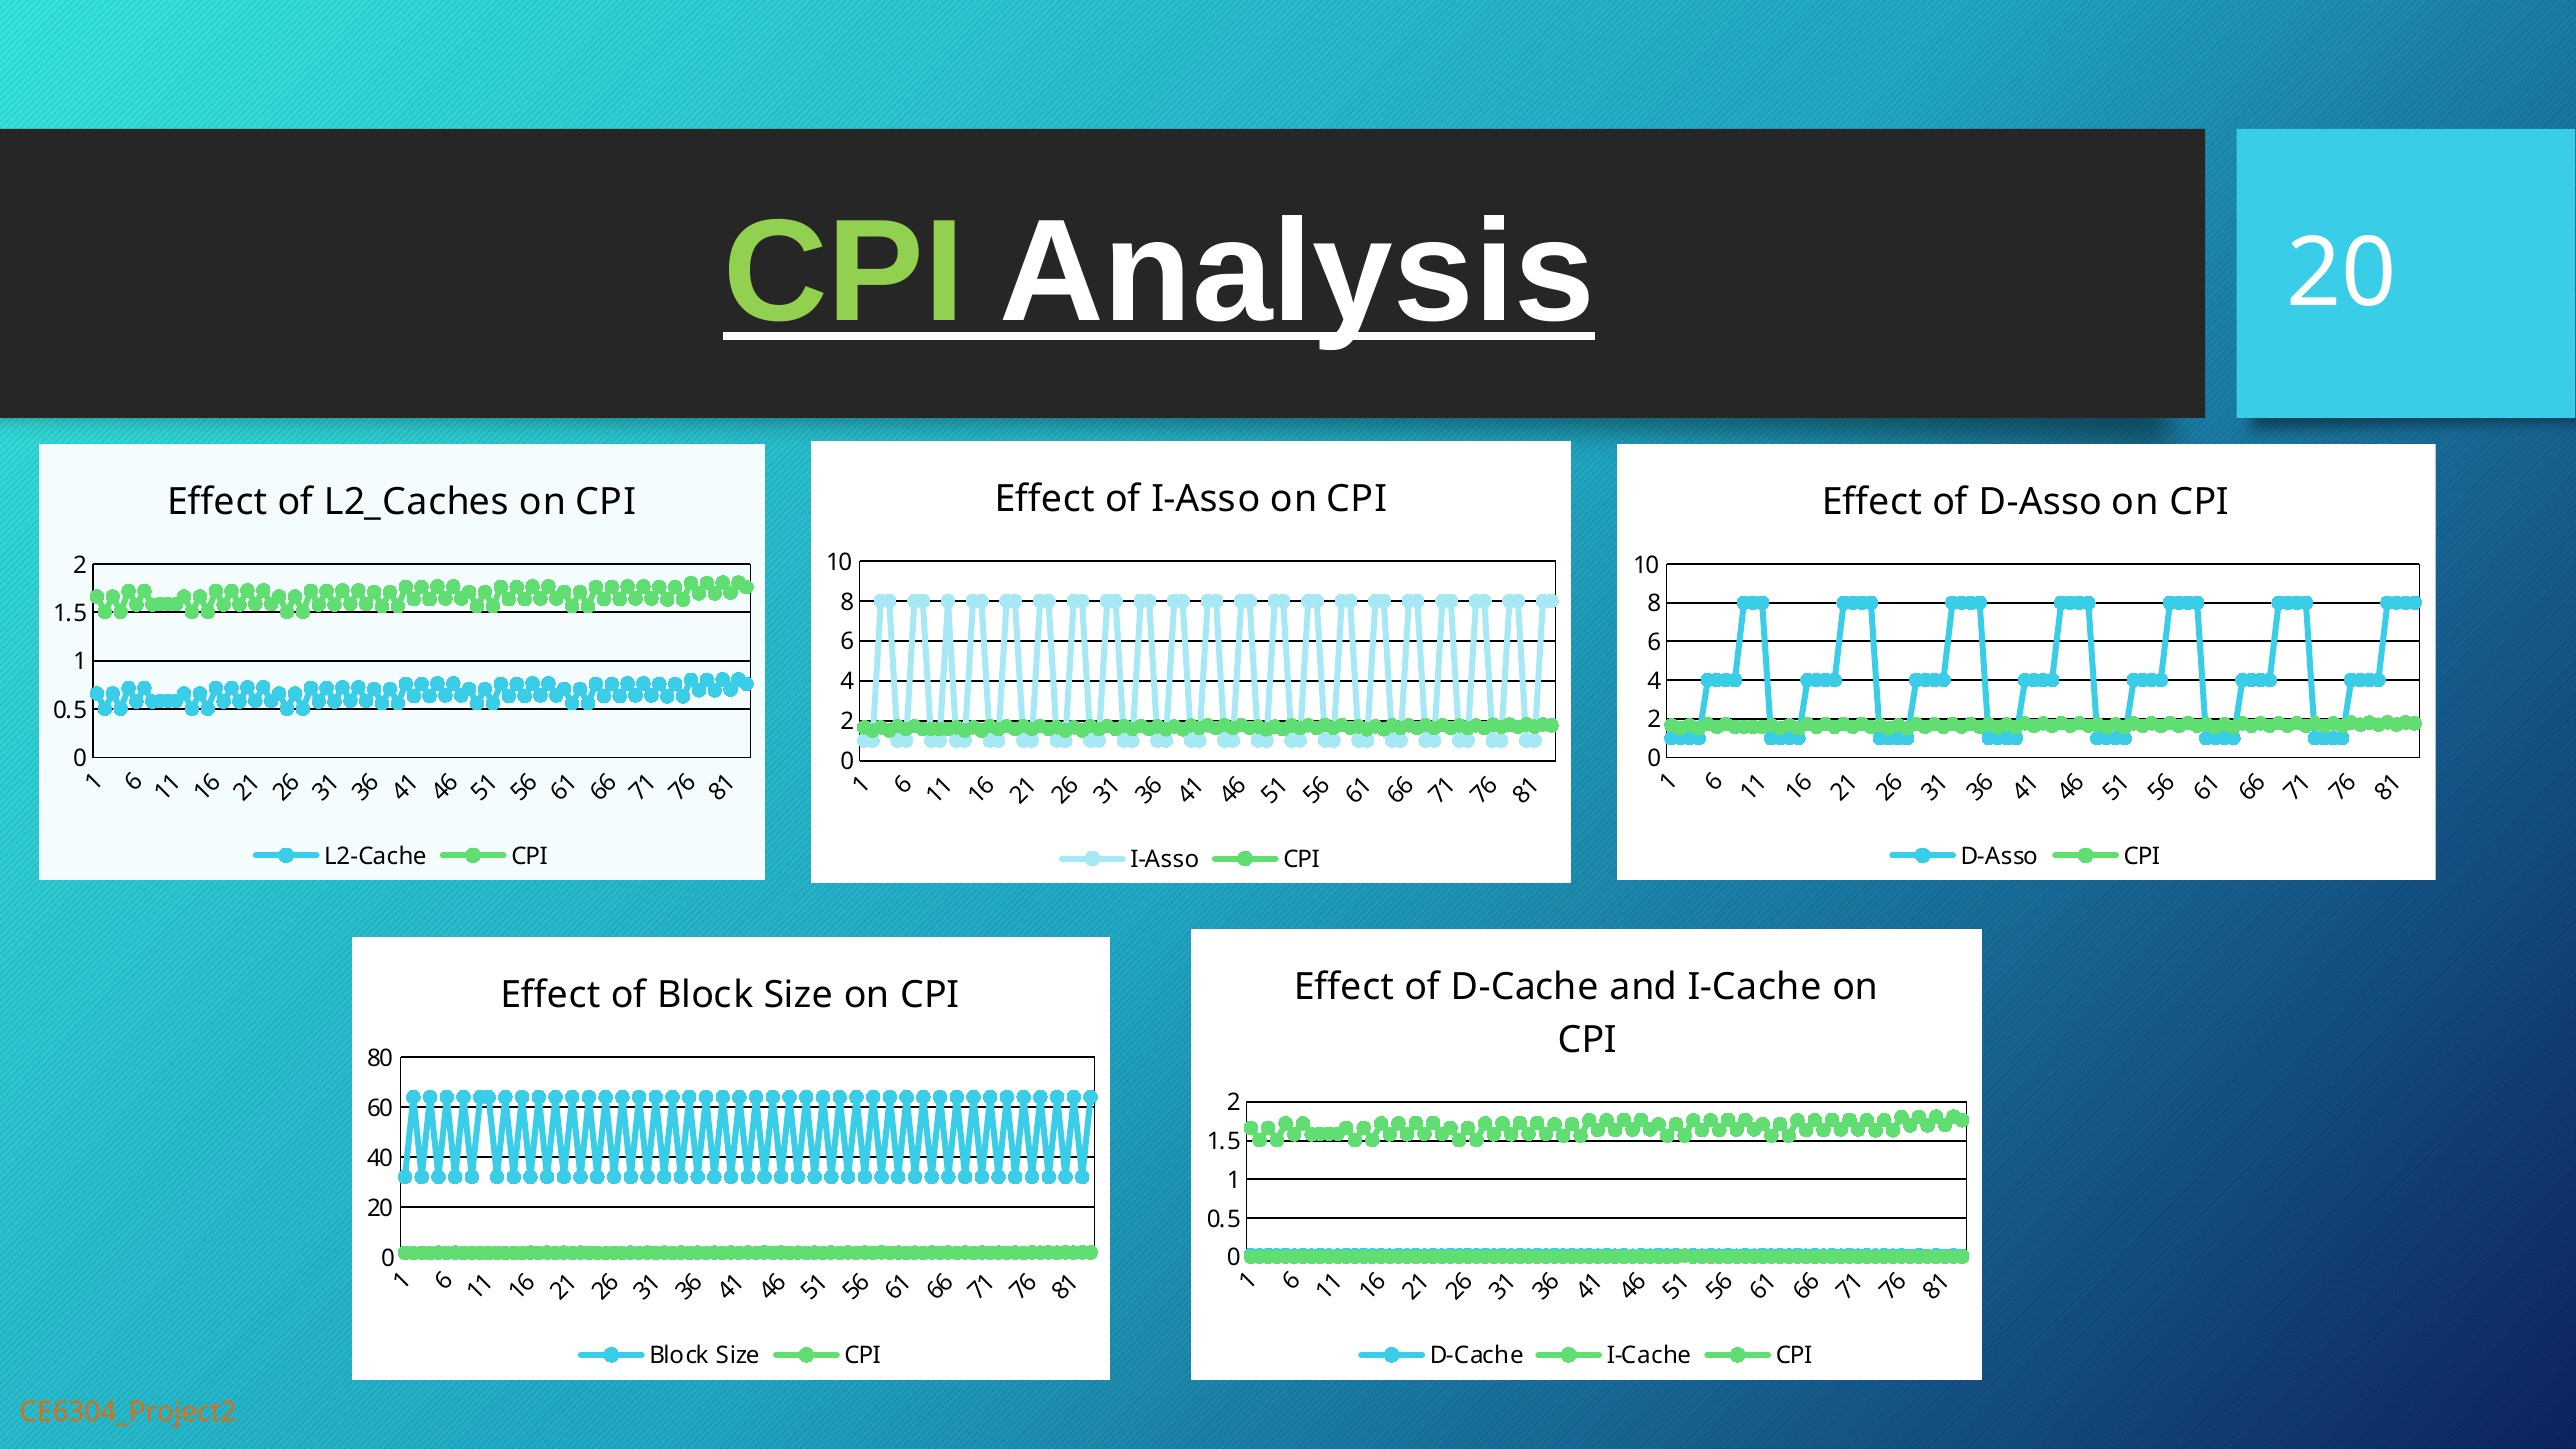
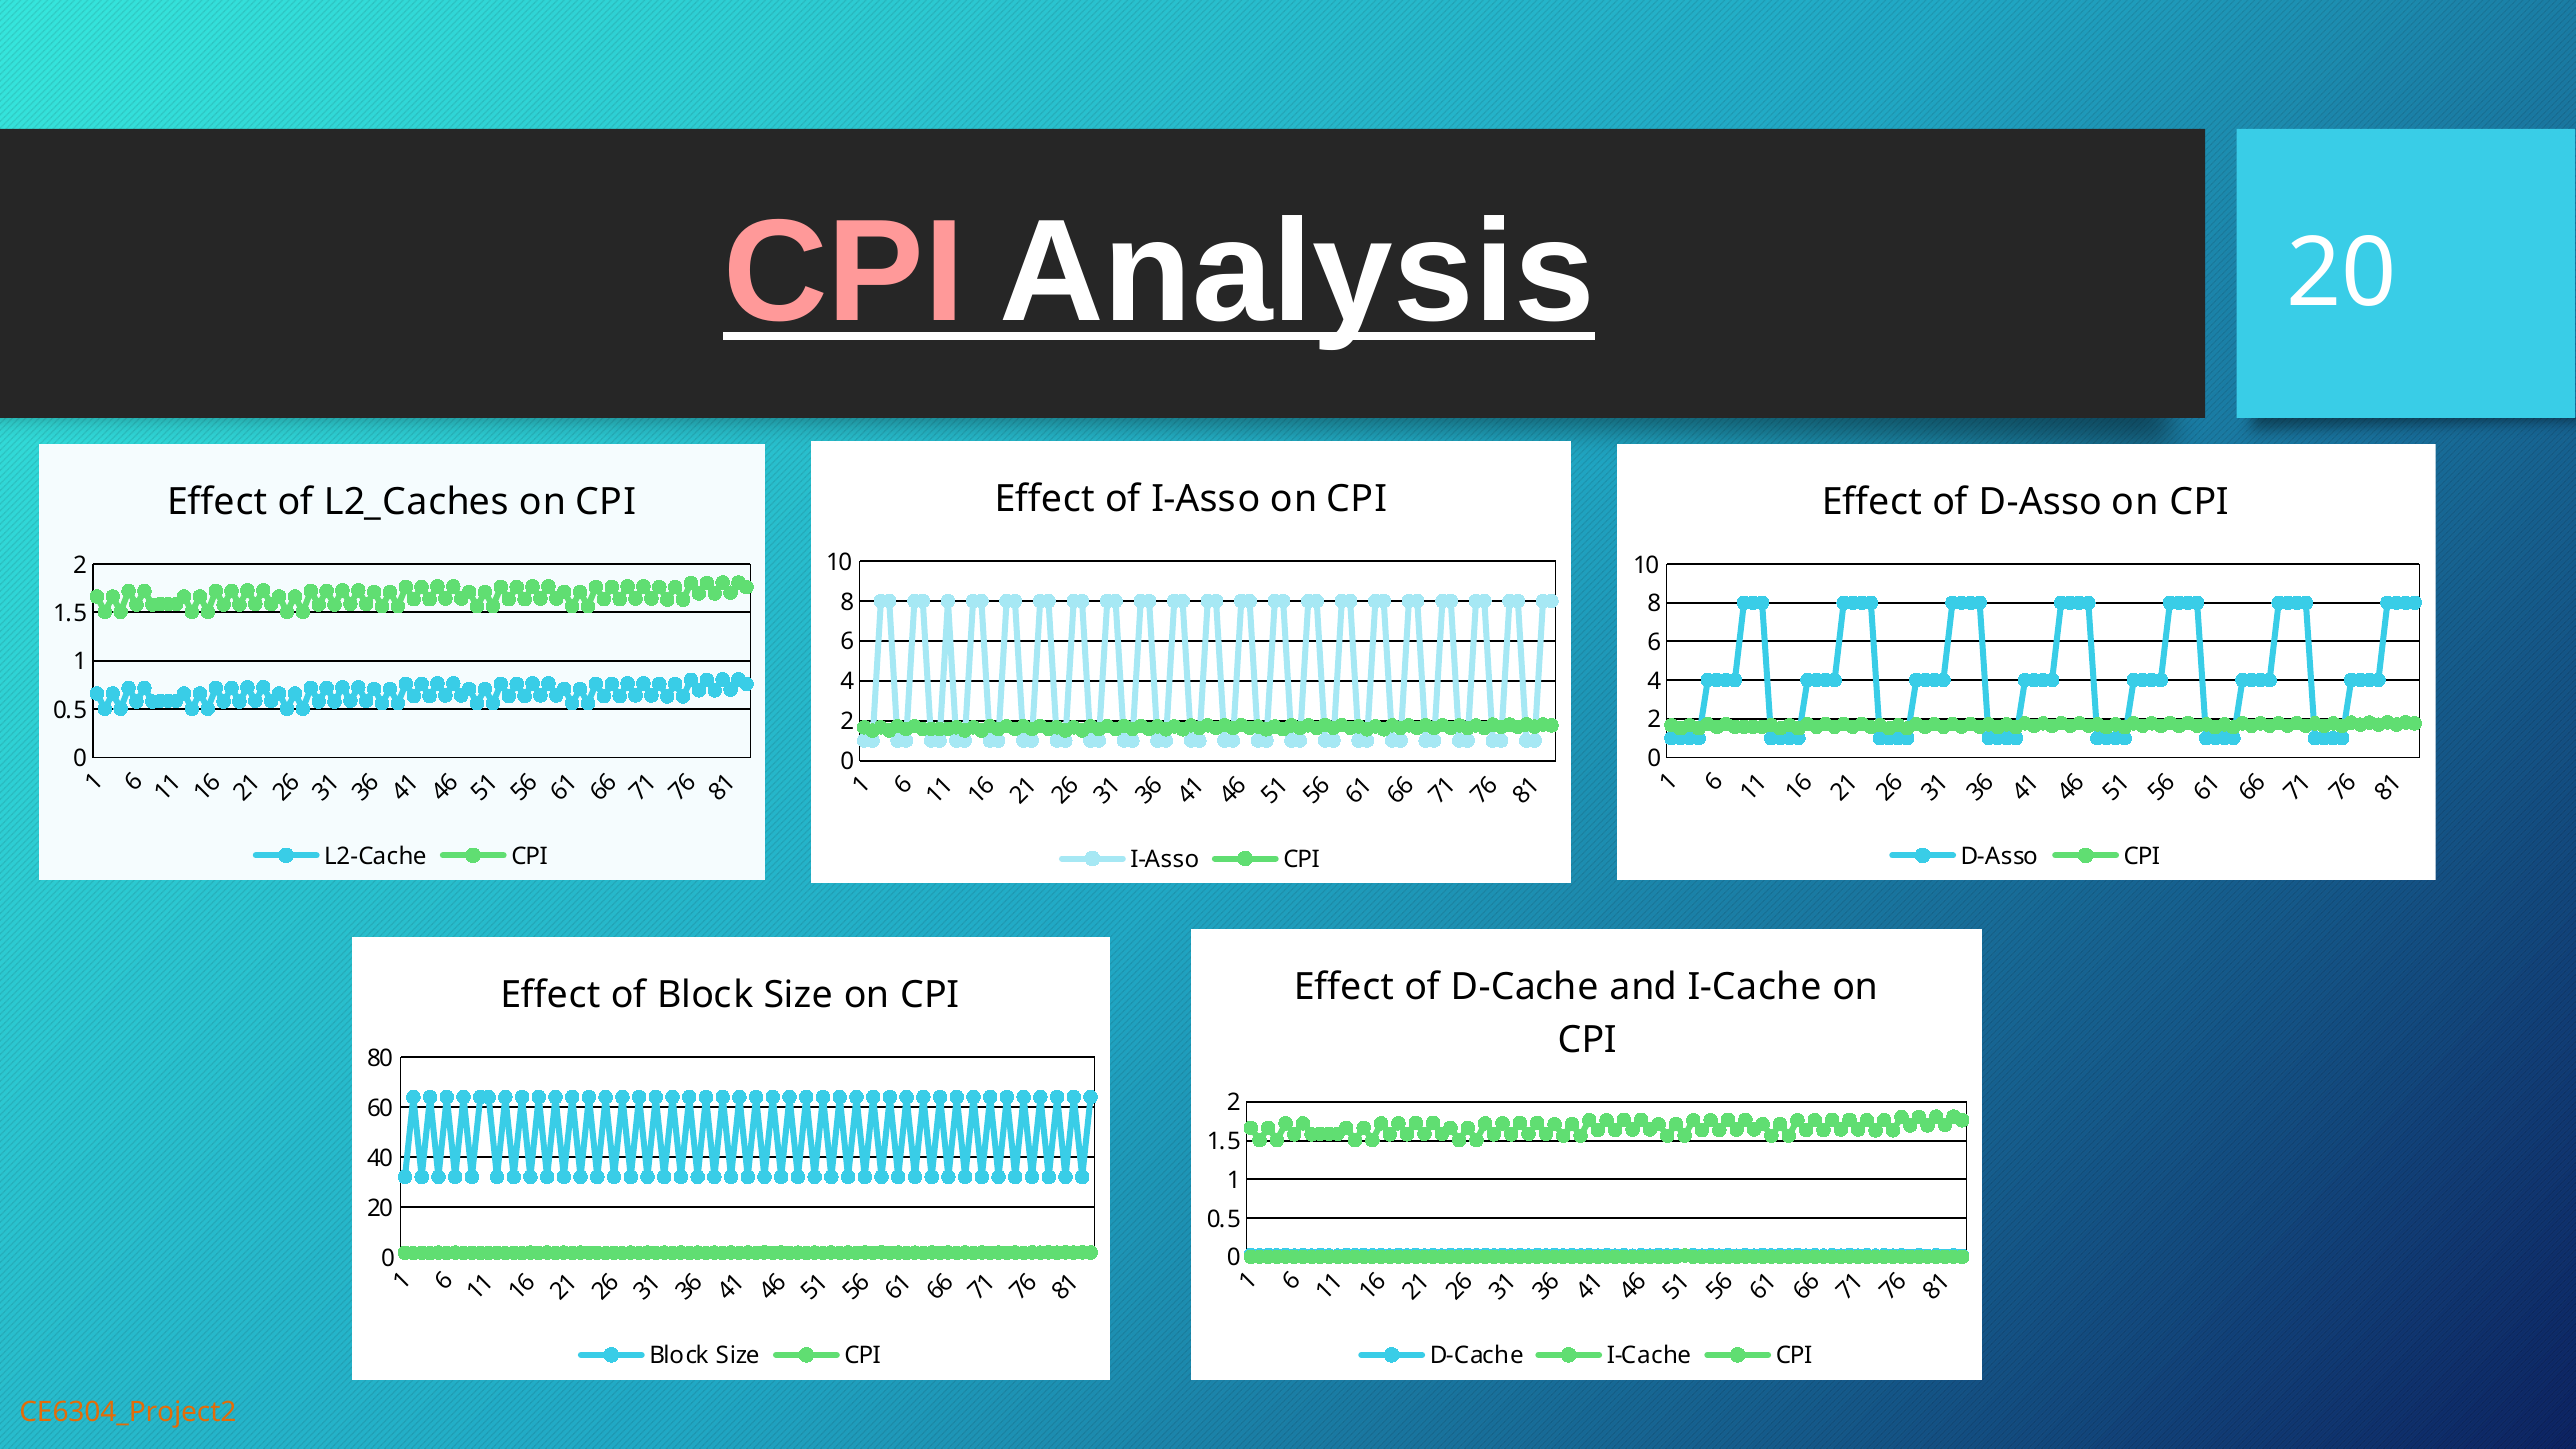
CPI colour: light green -> pink (844, 272)
